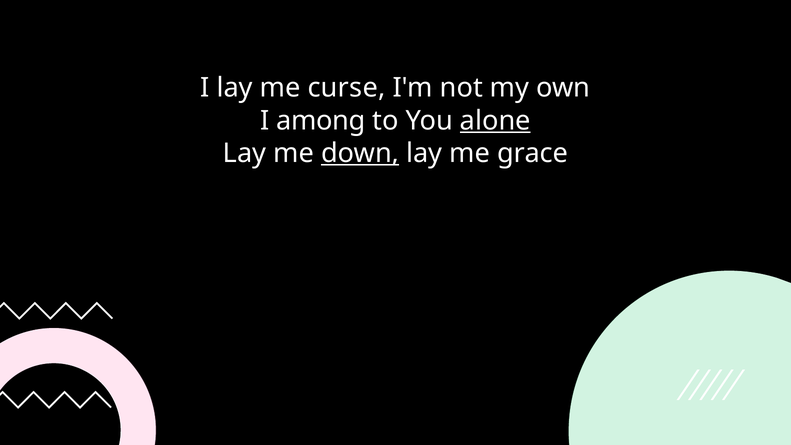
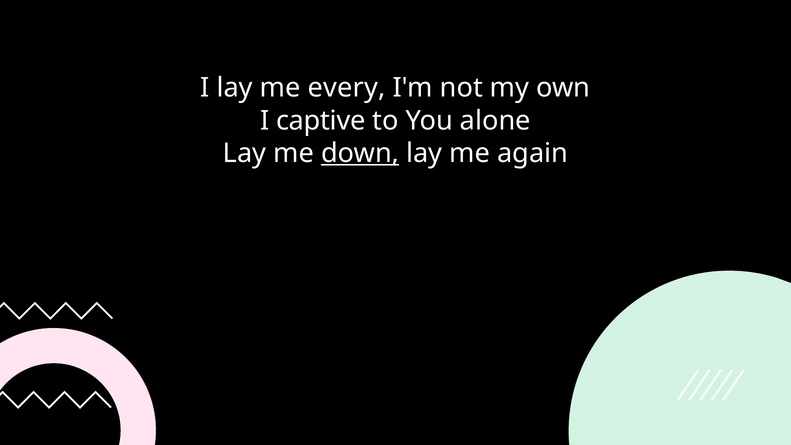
curse: curse -> every (347, 88)
among: among -> captive (321, 121)
alone underline: present -> none (495, 121)
grace: grace -> again (533, 153)
